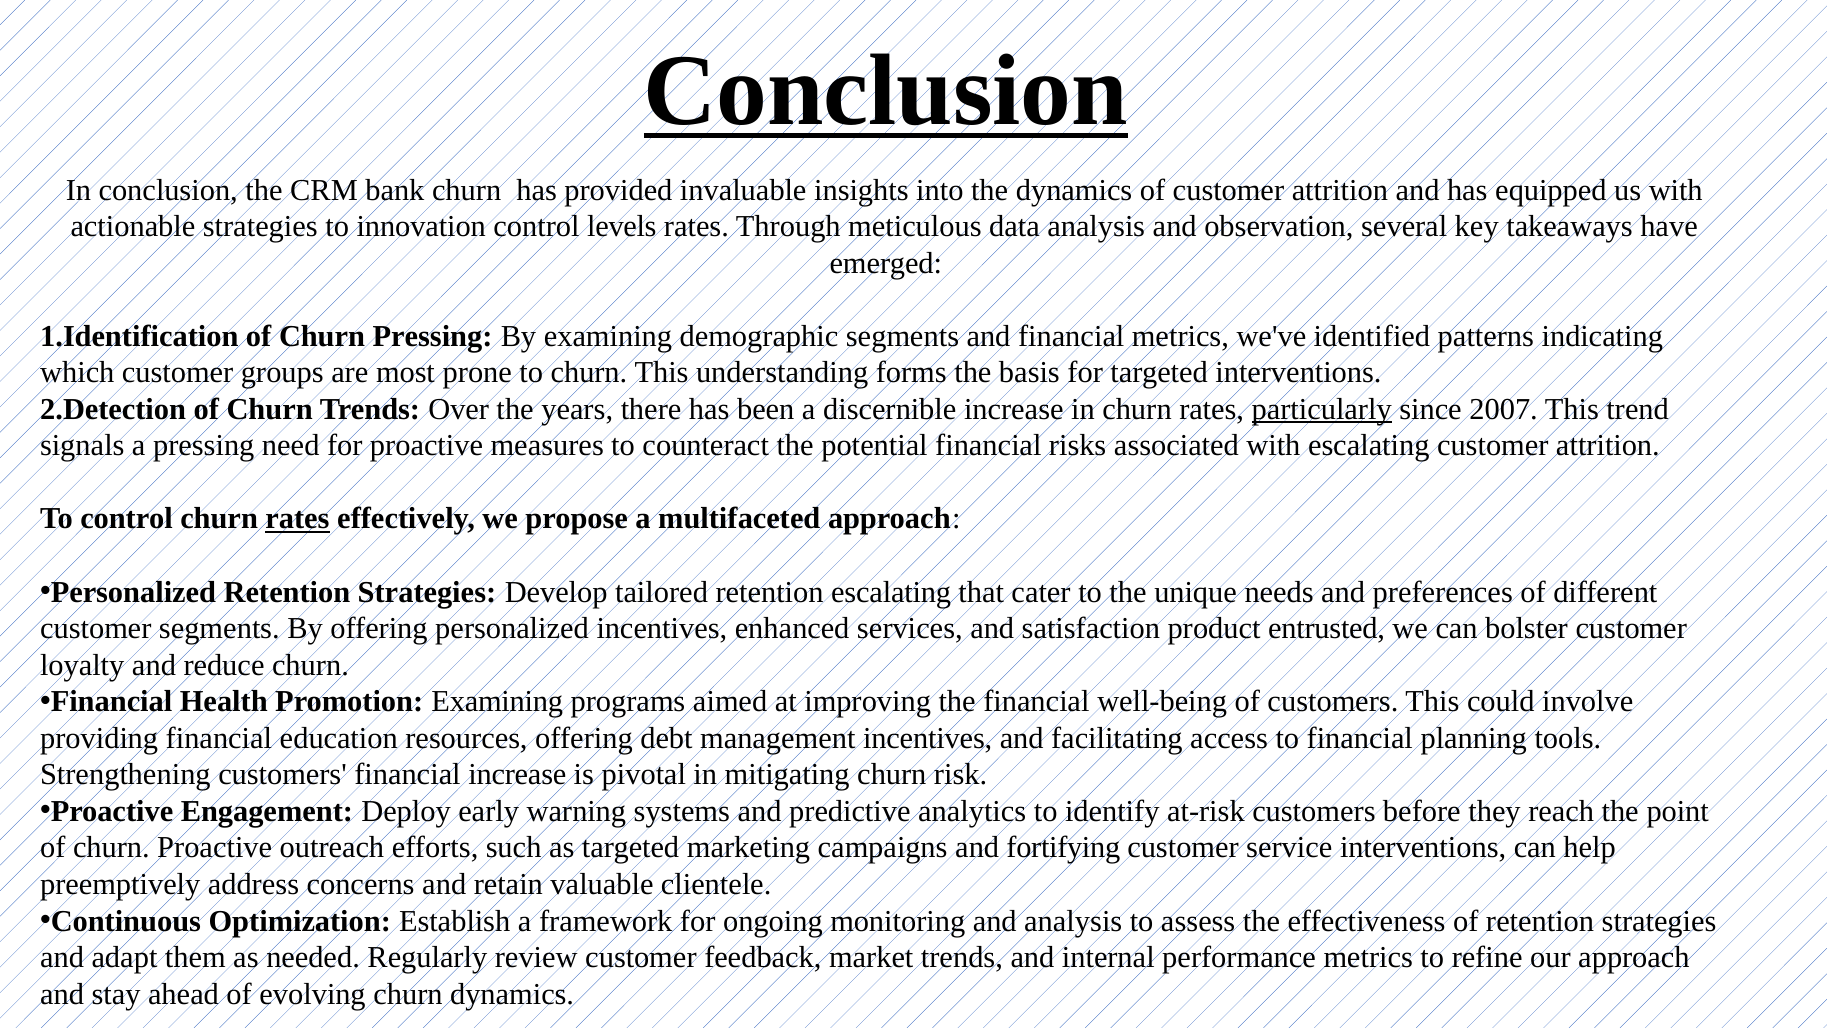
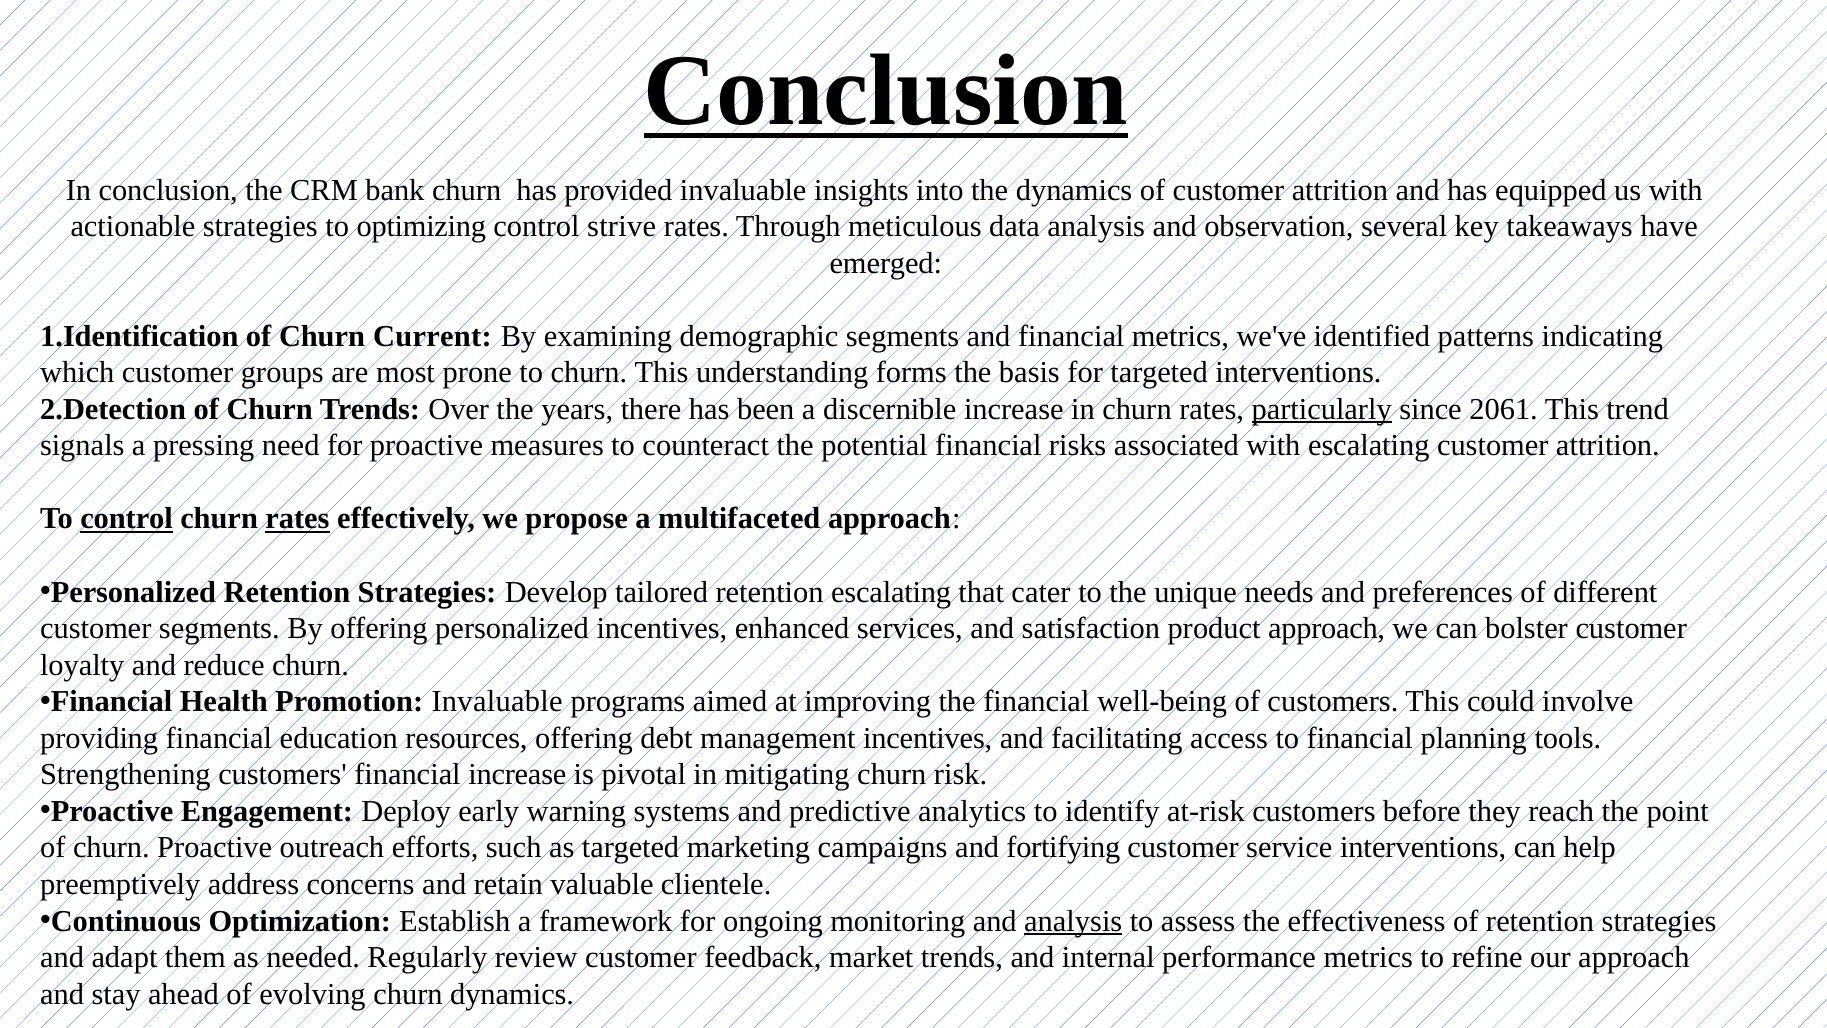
innovation: innovation -> optimizing (421, 226)
levels: levels -> strive (622, 226)
Churn Pressing: Pressing -> Current (432, 336)
2007: 2007 -> 2061 (1504, 409)
control underline: none -> present (127, 519)
product entrusted: entrusted -> approach (1327, 628)
Promotion Examining: Examining -> Invaluable (497, 701)
analysis underline: none -> present (1073, 921)
